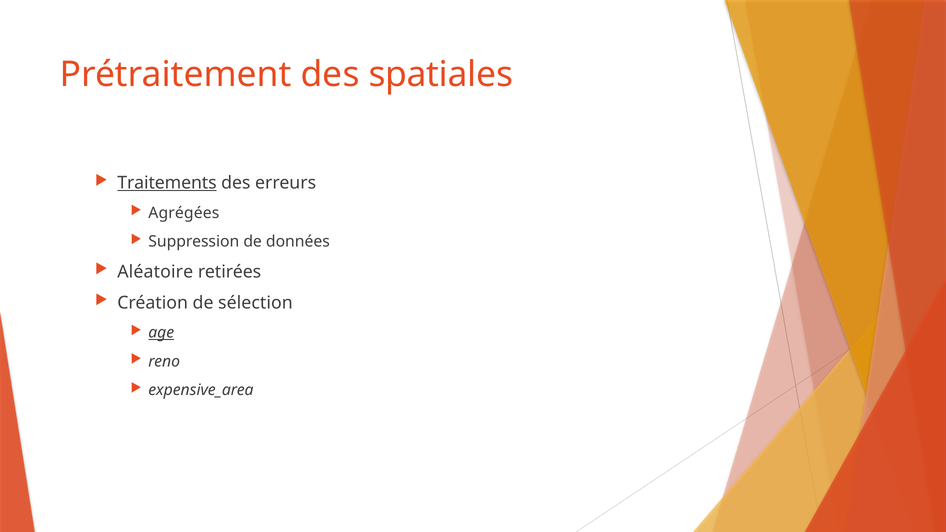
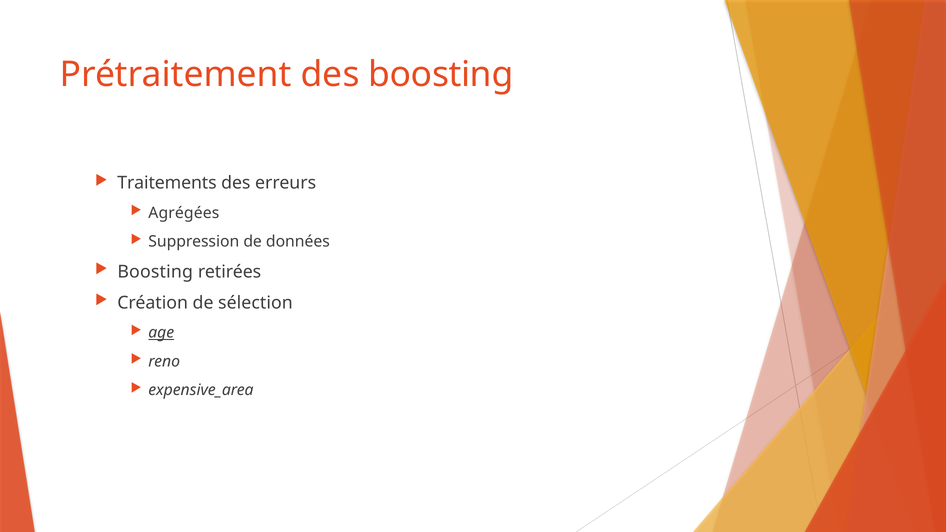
des spatiales: spatiales -> boosting (441, 75)
Traitements underline: present -> none (167, 183)
Aléatoire: Aléatoire -> Boosting (155, 272)
